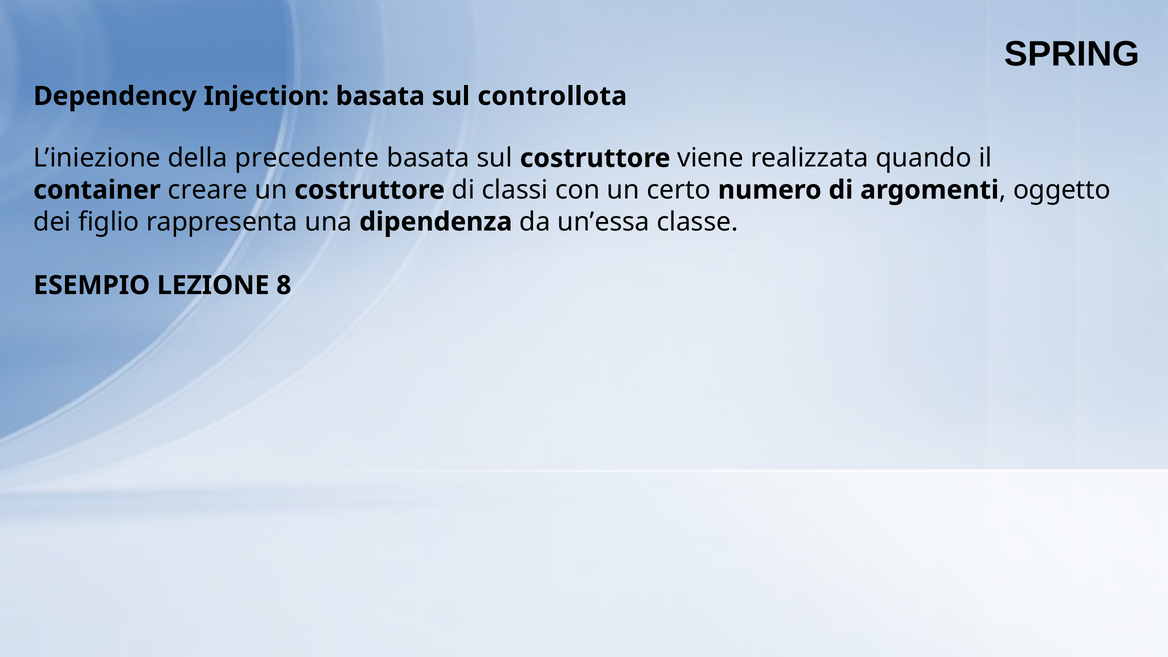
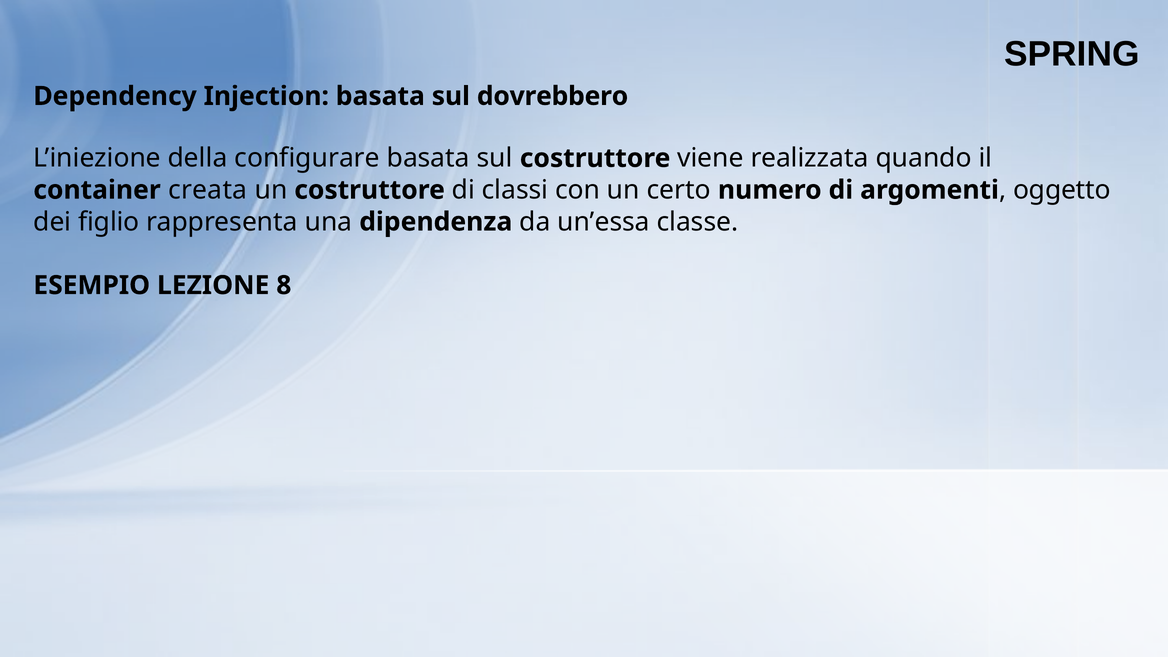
controllota: controllota -> dovrebbero (553, 96)
precedente: precedente -> configurare (307, 158)
creare: creare -> creata (208, 190)
